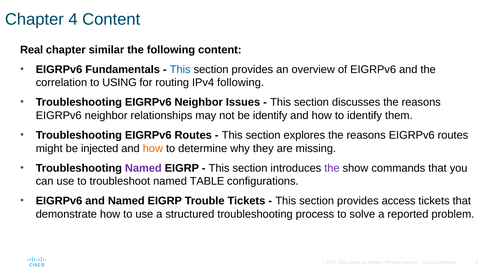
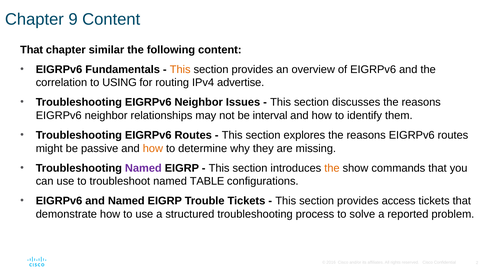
4: 4 -> 9 (73, 19)
Real: Real -> That (32, 50)
This colour: blue -> orange (180, 69)
IPv4 following: following -> advertise (241, 83)
be identify: identify -> interval (270, 115)
injected: injected -> passive (100, 148)
the colour: purple -> orange (332, 168)
